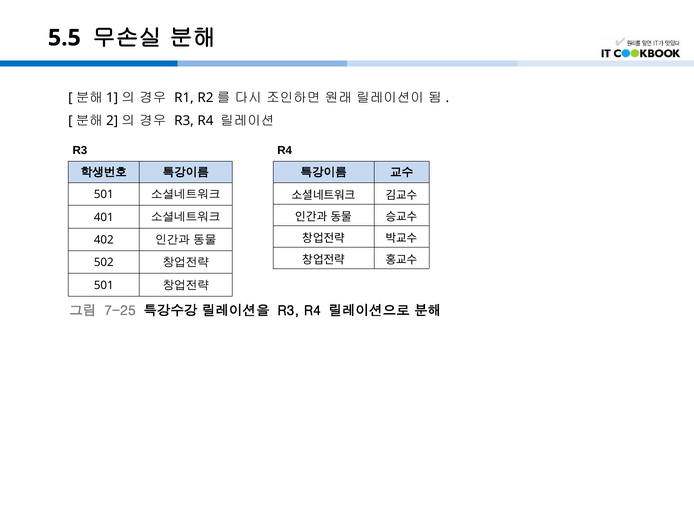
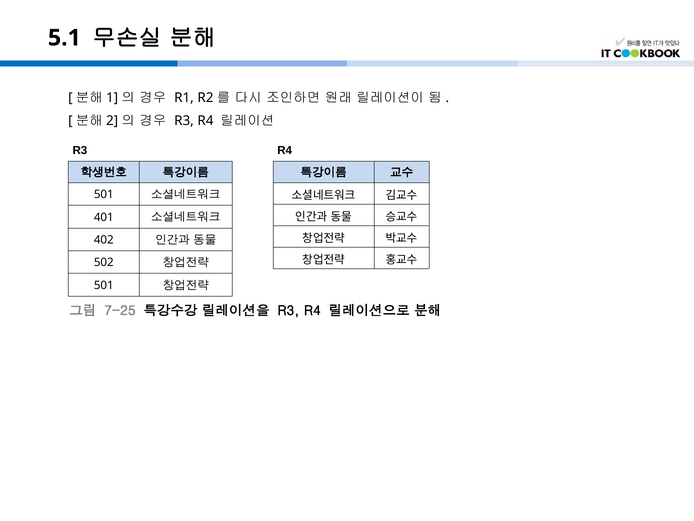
5.5: 5.5 -> 5.1 (64, 38)
